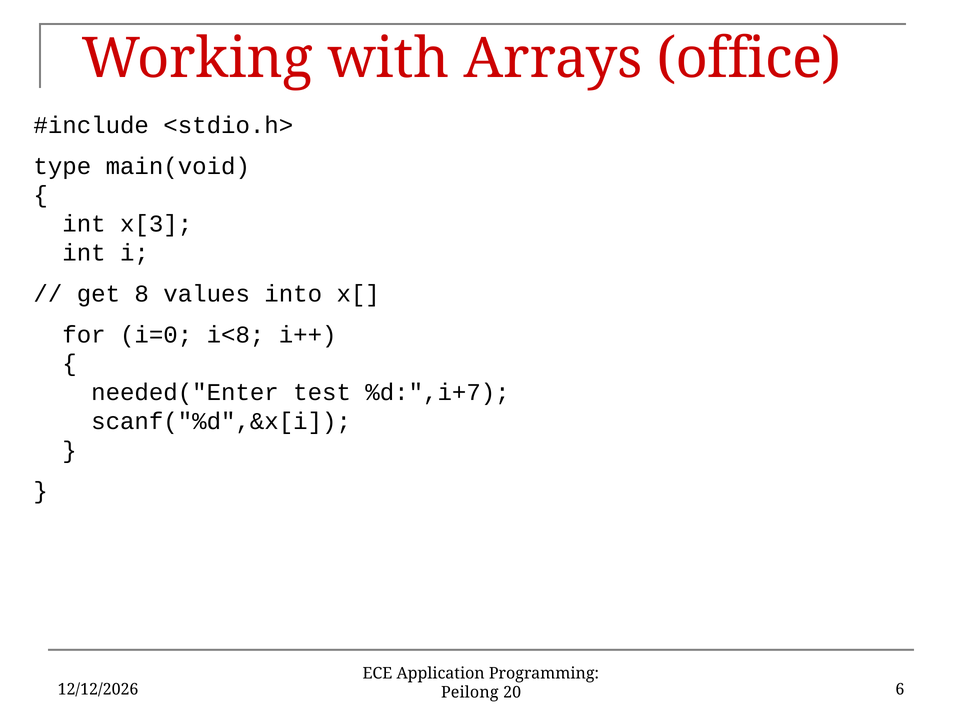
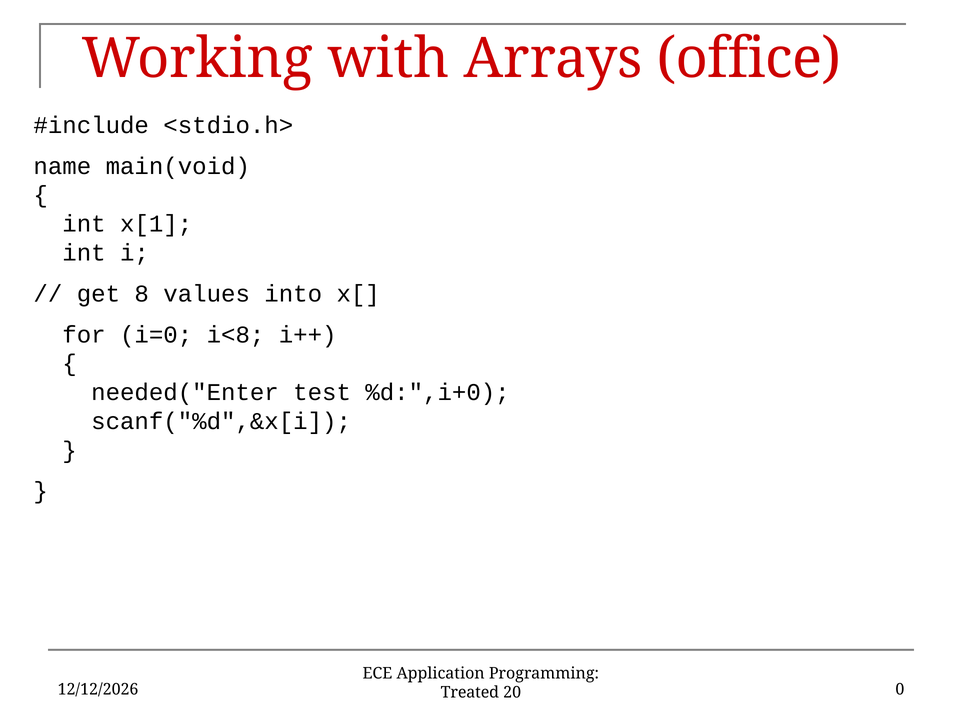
type: type -> name (62, 166)
x[3: x[3 -> x[1 (156, 224)
%d:",i+7: %d:",i+7 -> %d:",i+0 (438, 392)
6: 6 -> 0 (900, 689)
Peilong: Peilong -> Treated (470, 692)
